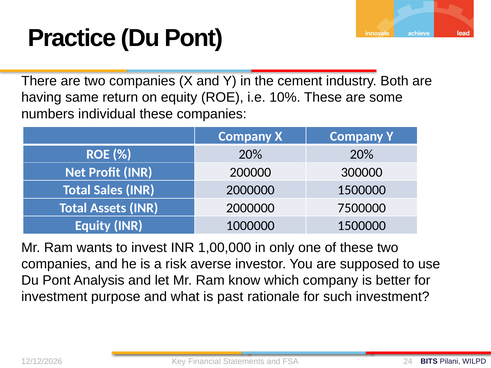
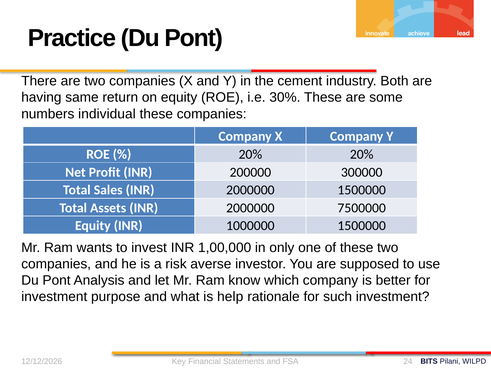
10%: 10% -> 30% (285, 98)
past: past -> help (230, 297)
